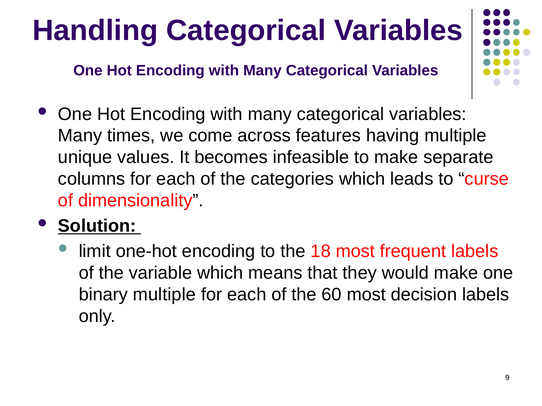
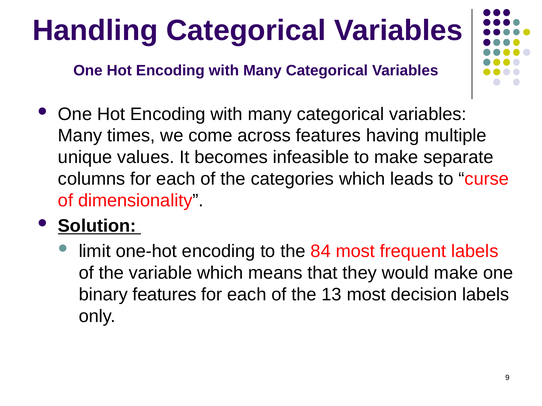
18: 18 -> 84 (321, 251)
binary multiple: multiple -> features (165, 295)
60: 60 -> 13 (332, 295)
